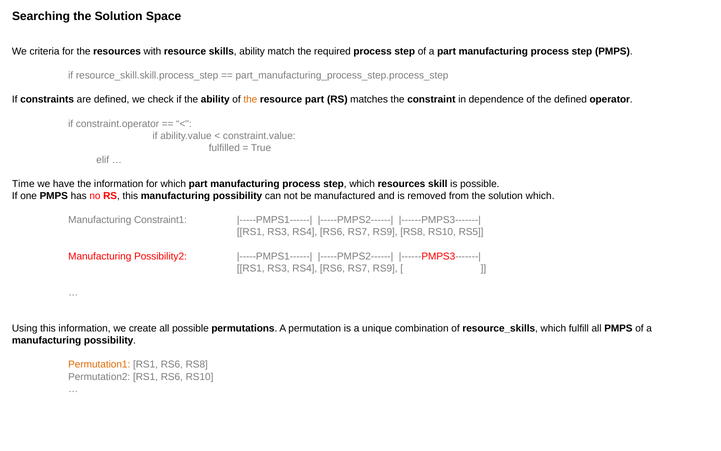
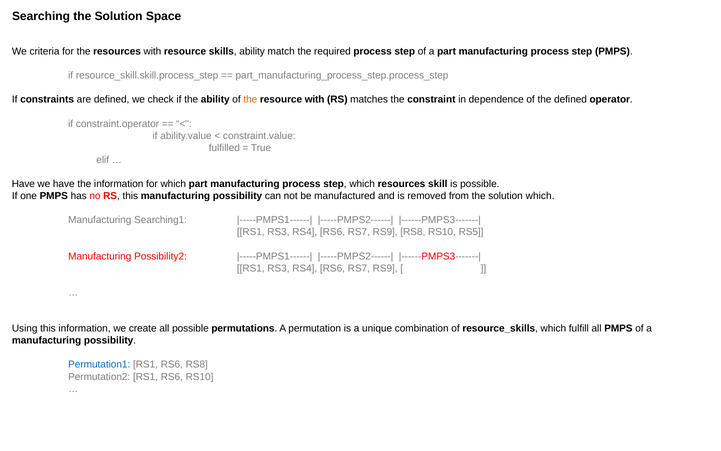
resource part: part -> with (315, 100)
Time: Time -> Have (23, 184)
Constraint1: Constraint1 -> Searching1 (161, 220)
Permutation1 colour: orange -> blue (99, 364)
